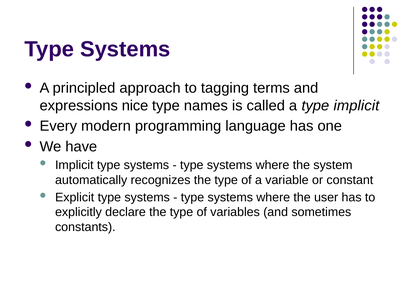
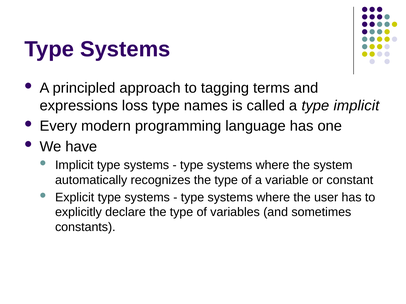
nice: nice -> loss (135, 106)
